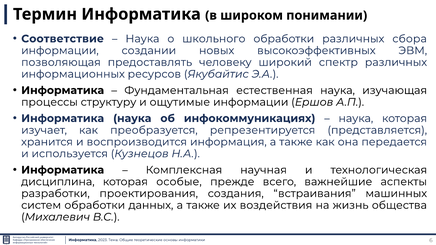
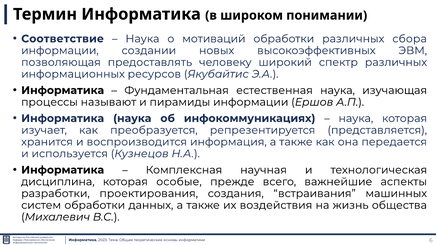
школьного: школьного -> мотиваций (214, 39)
структуру: структуру -> называют (108, 102)
ощутимые: ощутимые -> пирамиды (180, 102)
